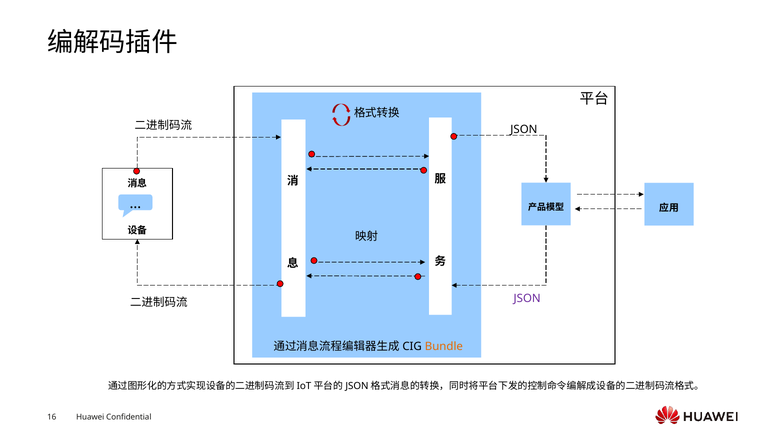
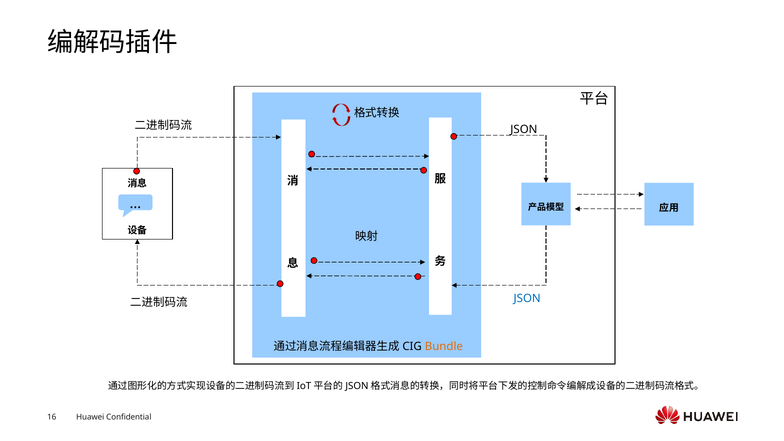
JSON colour: purple -> blue (527, 298)
